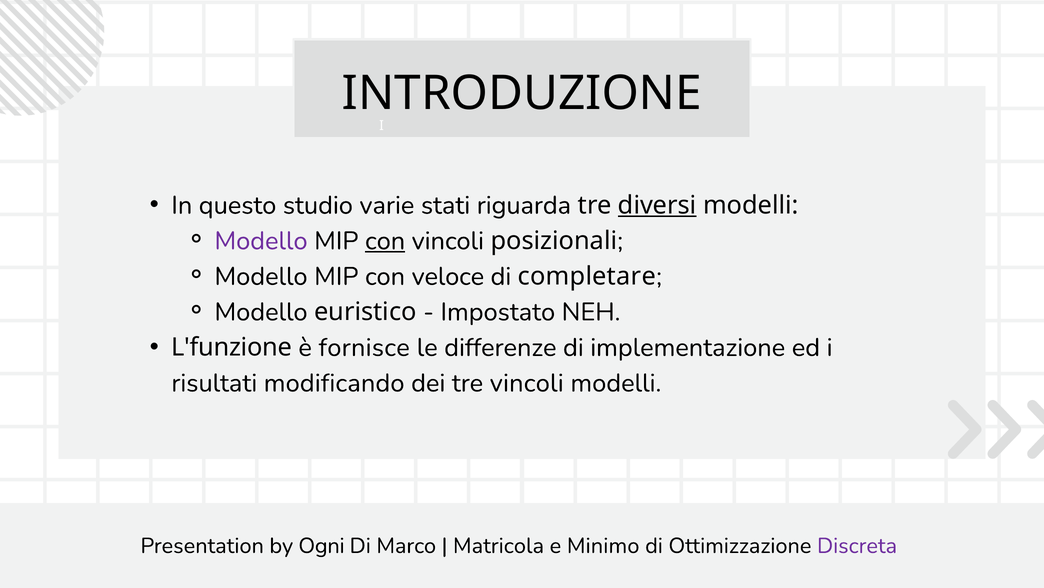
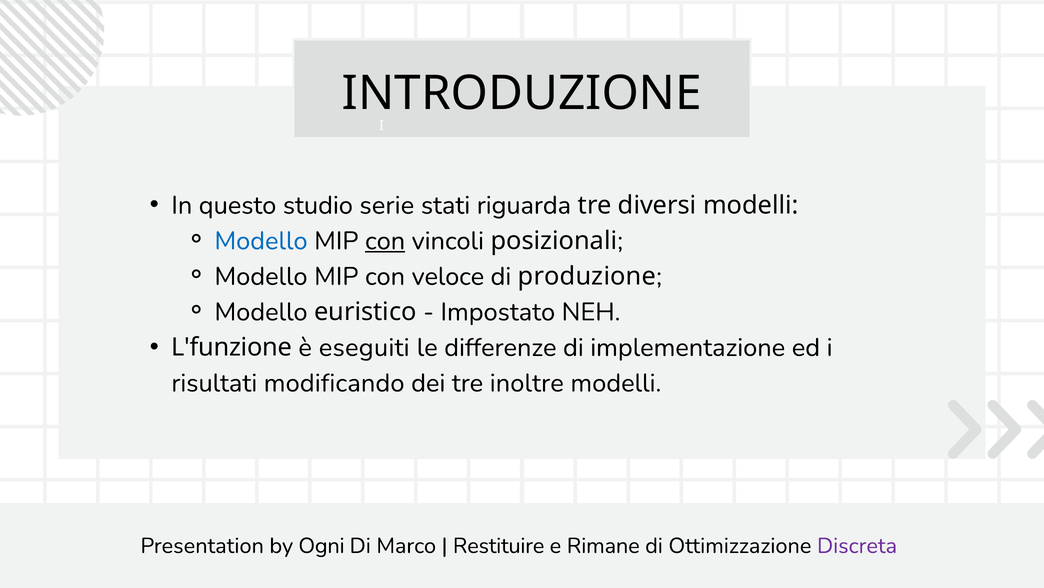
varie: varie -> serie (387, 205)
diversi underline: present -> none (657, 205)
Modello colour: purple -> blue (261, 241)
completare: completare -> produzione (587, 276)
fornisce: fornisce -> eseguiti (364, 347)
tre vincoli: vincoli -> inoltre (527, 383)
Matricola: Matricola -> Restituire (499, 545)
Minimo: Minimo -> Rimane (603, 545)
